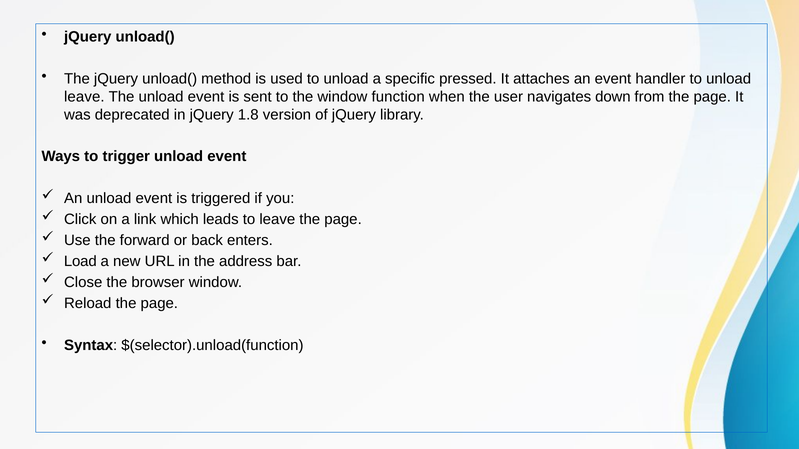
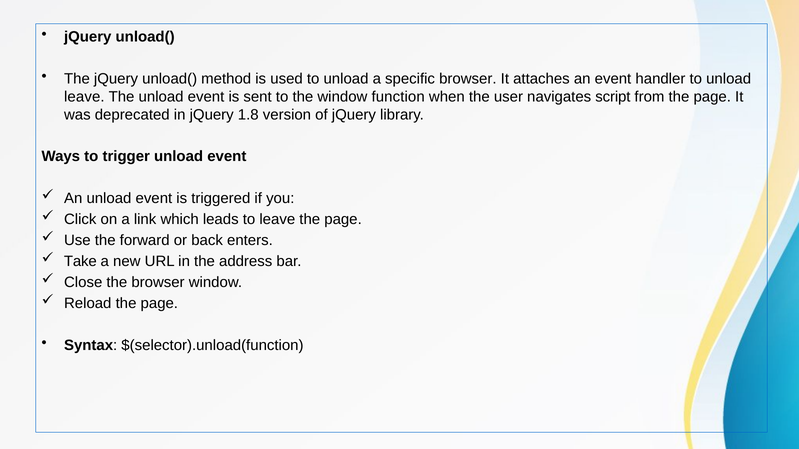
specific pressed: pressed -> browser (468, 79)
down: down -> script (613, 97)
Load: Load -> Take (80, 262)
